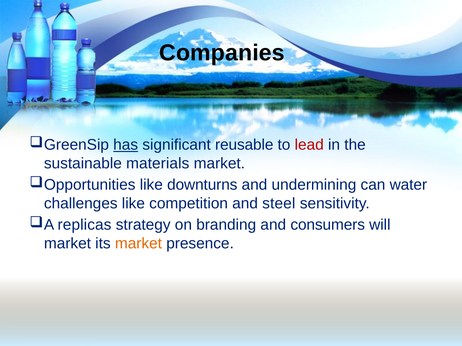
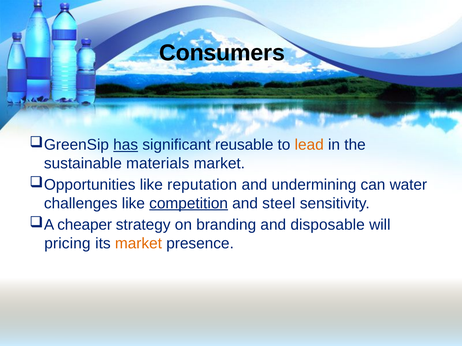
Companies: Companies -> Consumers (222, 53)
lead colour: red -> orange (309, 145)
downturns: downturns -> reputation (202, 185)
competition underline: none -> present (189, 204)
replicas: replicas -> cheaper (85, 225)
consumers: consumers -> disposable (328, 225)
market: market -> pricing (67, 244)
